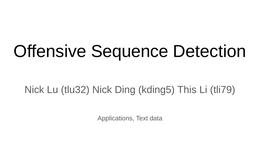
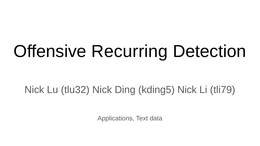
Sequence: Sequence -> Recurring (130, 52)
kding5 This: This -> Nick (187, 90)
